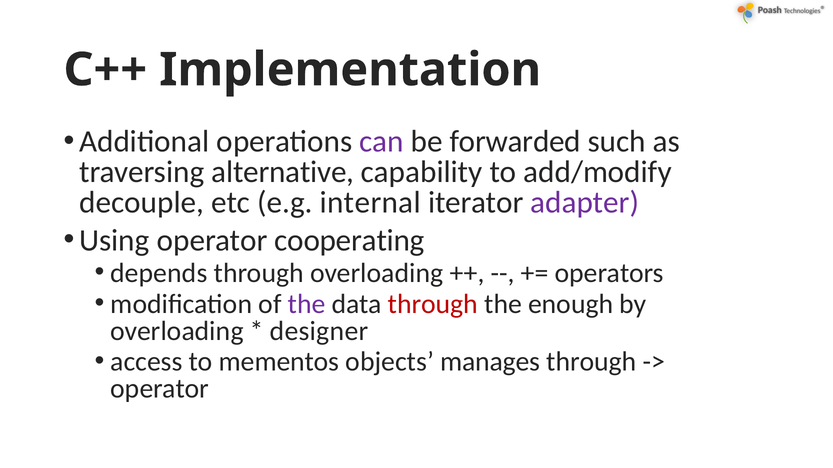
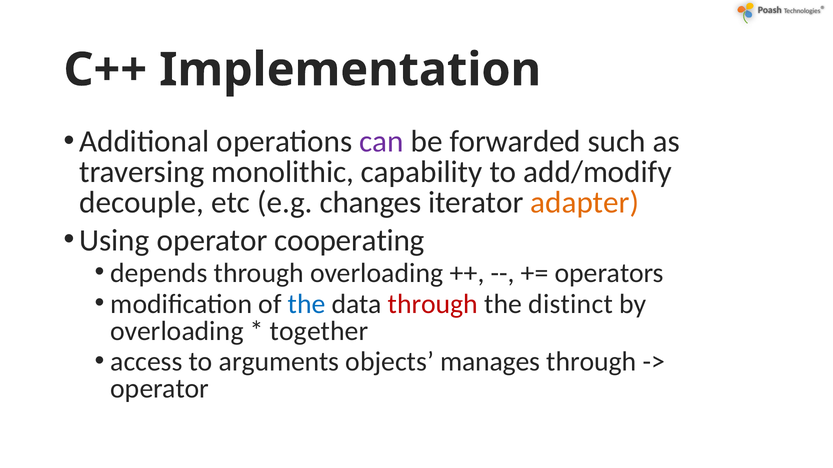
alternative: alternative -> monolithic (283, 172)
internal: internal -> changes (371, 203)
adapter colour: purple -> orange (585, 203)
the colour: purple -> blue (307, 304)
enough: enough -> distinct (571, 304)
designer: designer -> together (319, 331)
mementos: mementos -> arguments (279, 362)
